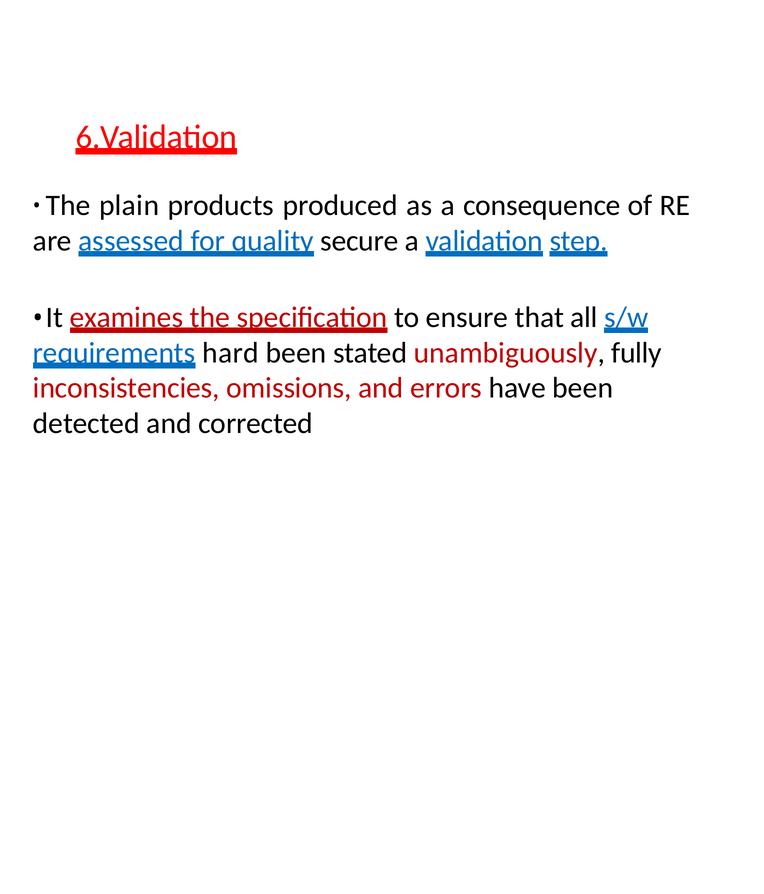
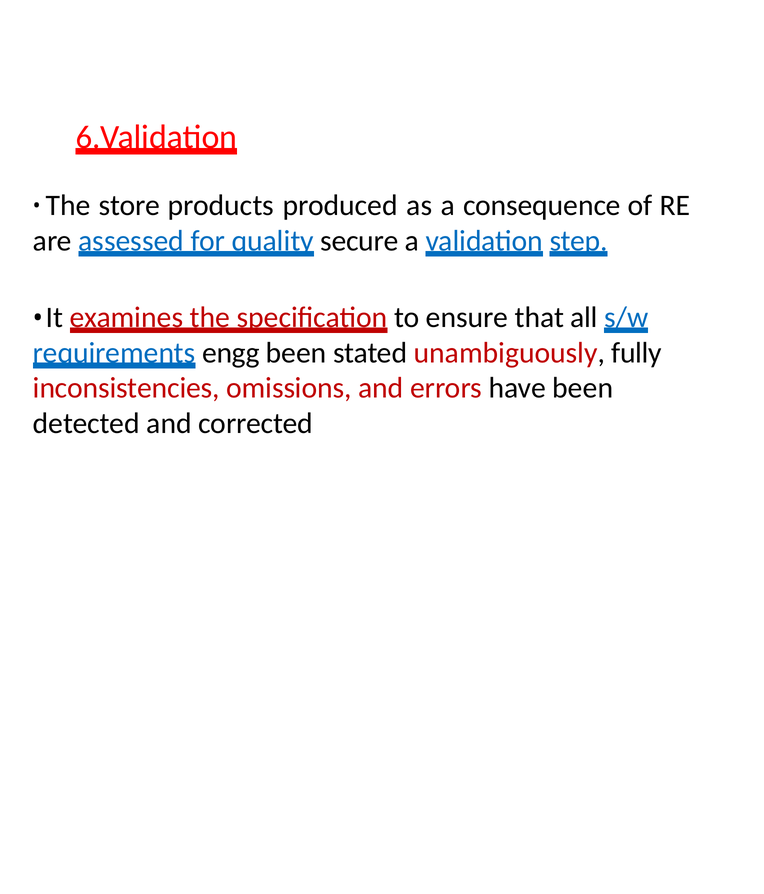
plain: plain -> store (129, 206)
hard: hard -> engg (231, 353)
